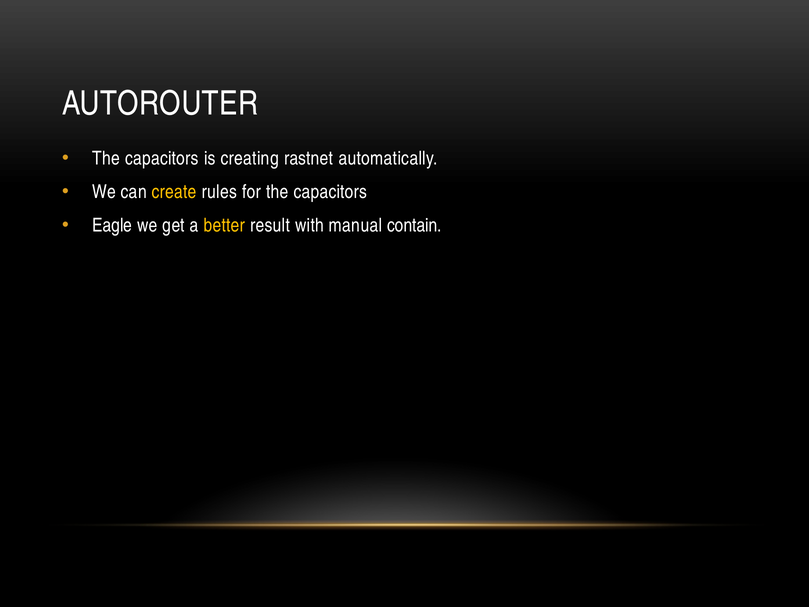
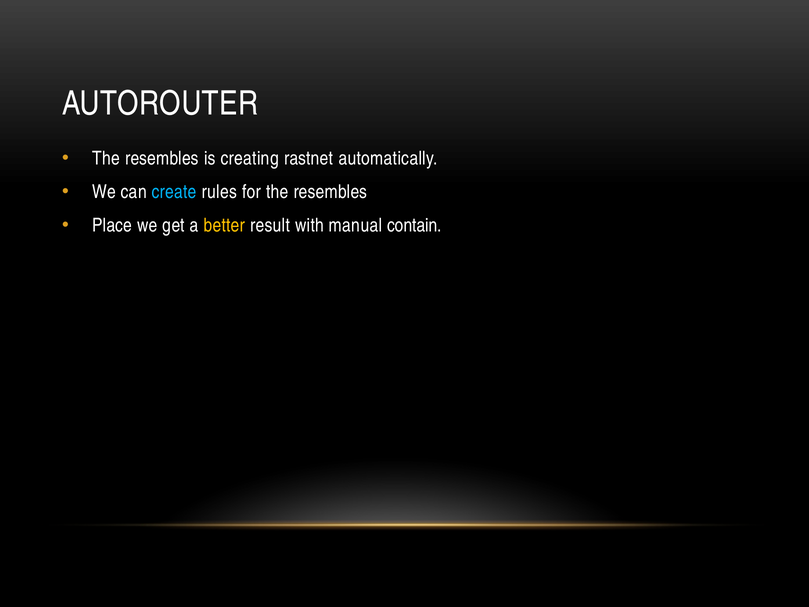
capacitors: capacitors -> resembles (162, 158)
create colour: yellow -> light blue (174, 192)
for the capacitors: capacitors -> resembles (330, 192)
Eagle: Eagle -> Place (112, 225)
